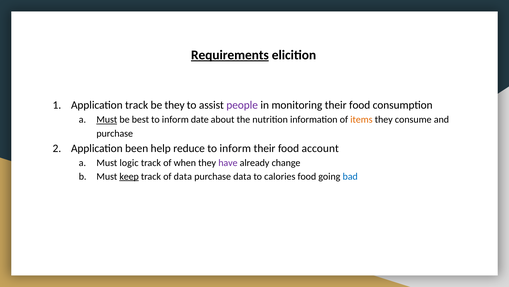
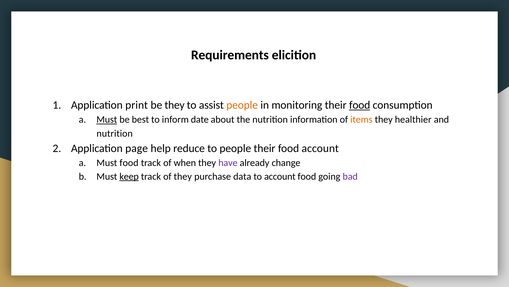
Requirements underline: present -> none (230, 55)
Application track: track -> print (137, 105)
people colour: purple -> orange (242, 105)
food underline: none -> present (360, 105)
consume: consume -> healthier (413, 119)
purchase: purchase -> nutrition (115, 133)
been: been -> page (137, 148)
inform: inform -> people (235, 148)
Must logic: logic -> food (129, 162)
of data: data -> they (183, 176)
to calories: calories -> account (280, 176)
bad colour: blue -> purple (350, 176)
